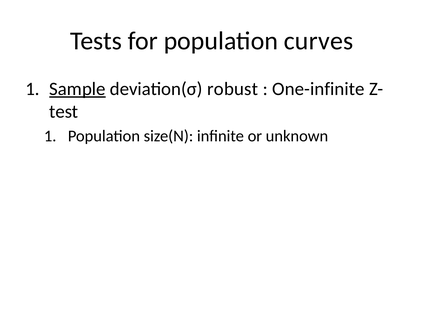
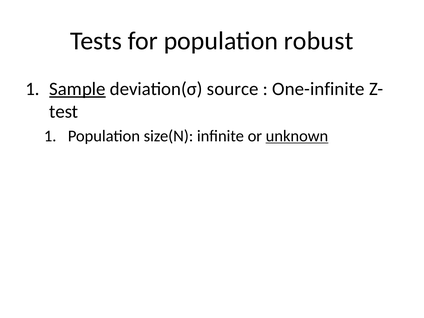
curves: curves -> robust (319, 41)
robust: robust -> source (233, 89)
unknown underline: none -> present (297, 136)
